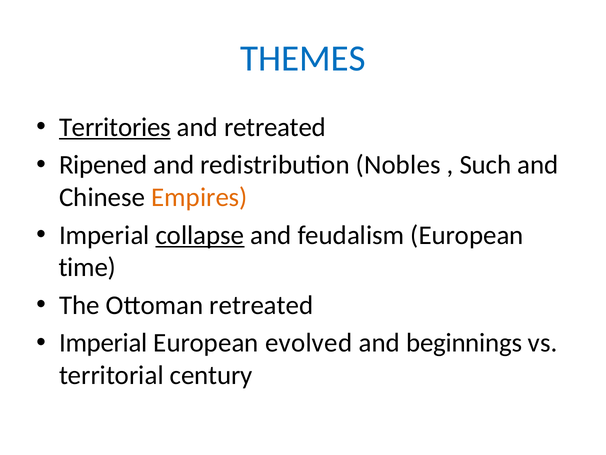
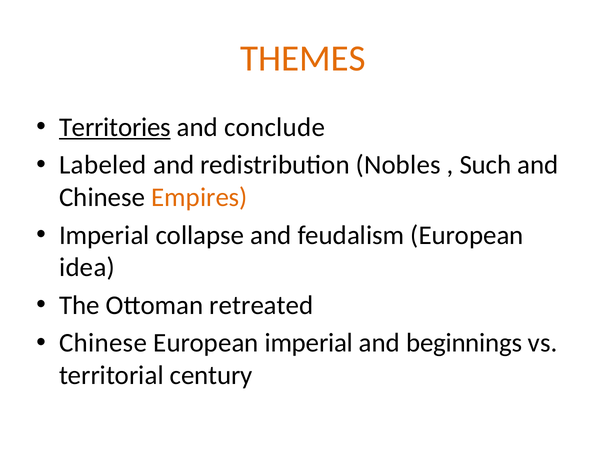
THEMES colour: blue -> orange (303, 59)
and retreated: retreated -> conclude (275, 127)
Ripened: Ripened -> Labeled (103, 165)
collapse underline: present -> none (200, 235)
time: time -> idea (87, 267)
Imperial: Imperial -> Chinese (103, 343)
European evolved: evolved -> imperial (309, 343)
